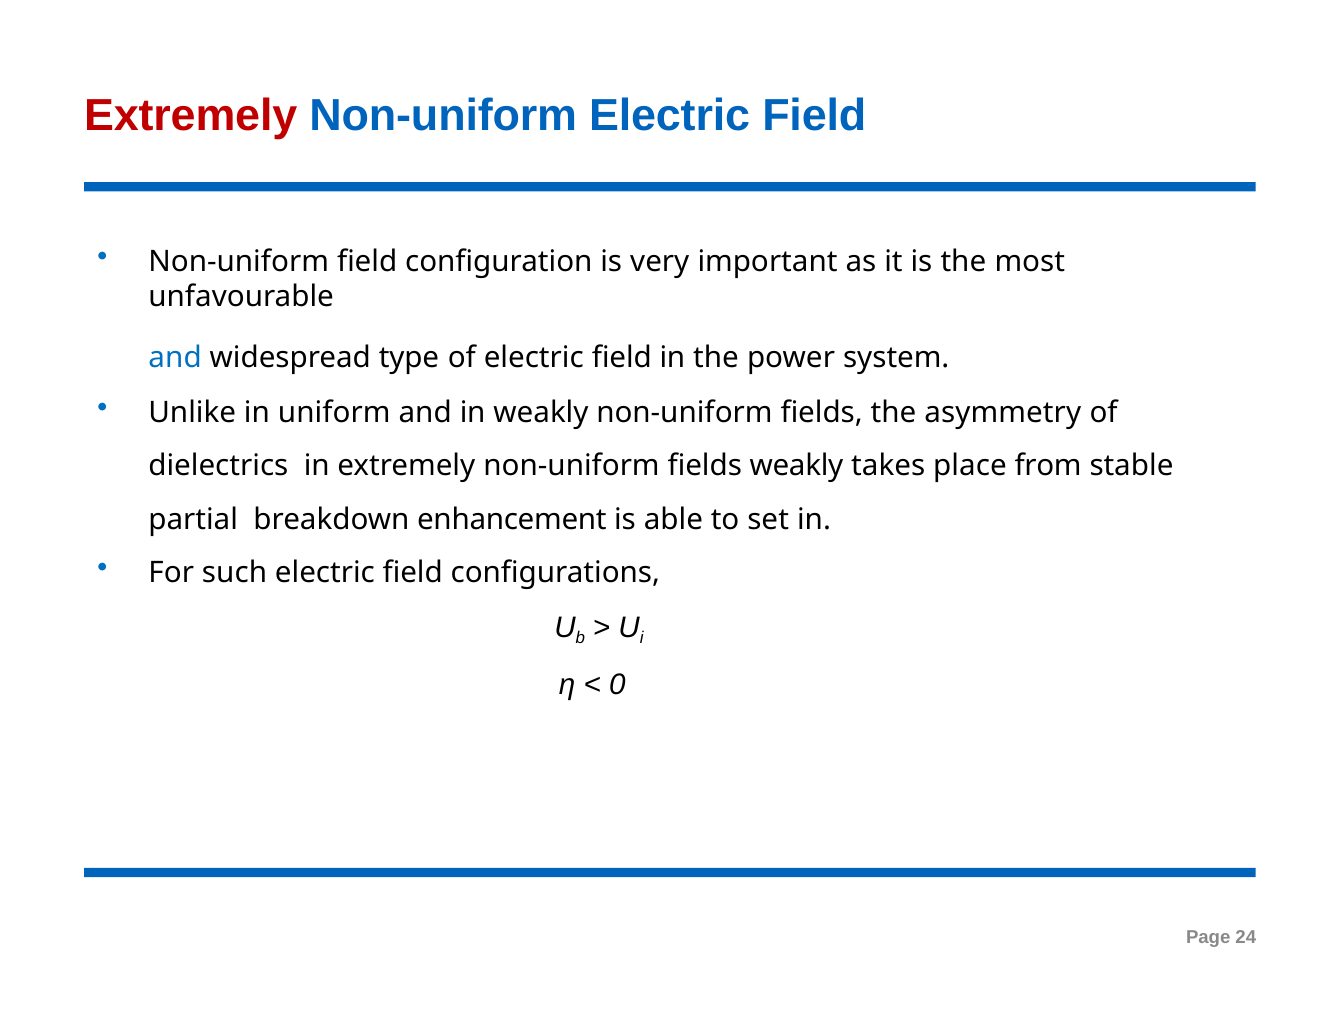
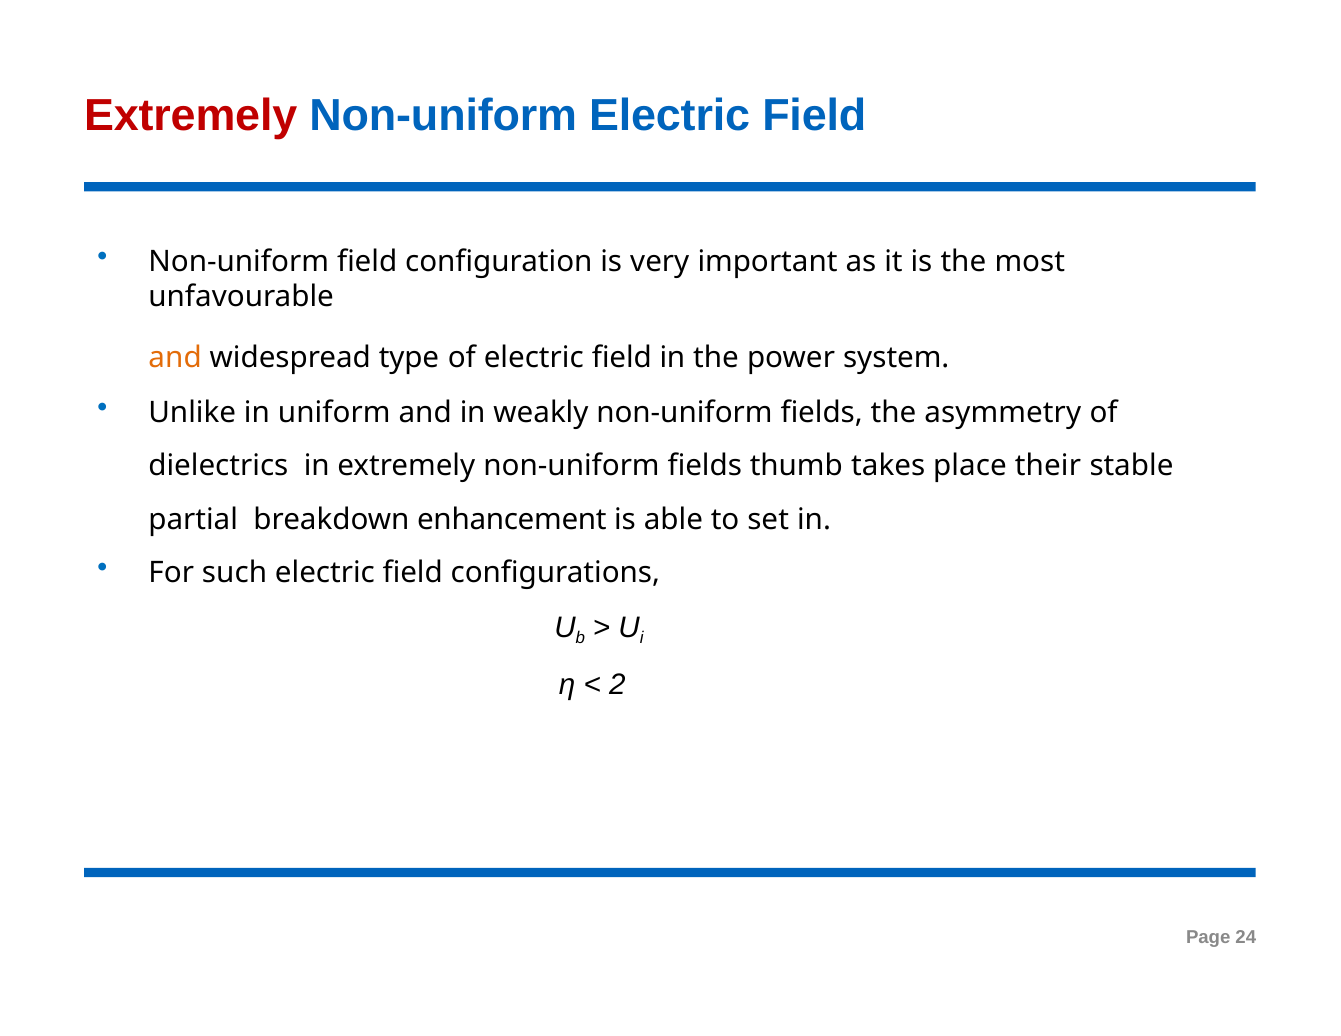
and colour: blue -> orange (175, 358)
fields weakly: weakly -> thumb (796, 466)
from: from -> their (1048, 466)
0: 0 -> 2 (617, 685)
